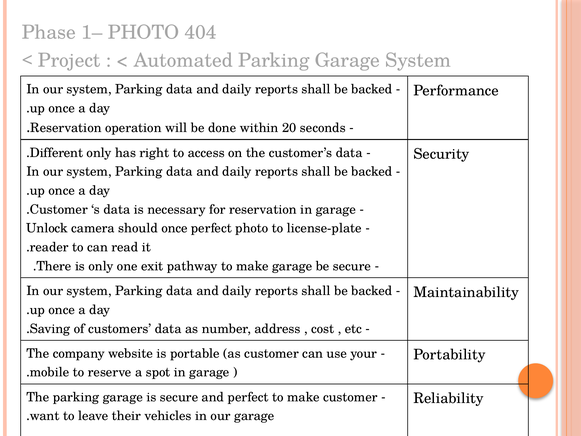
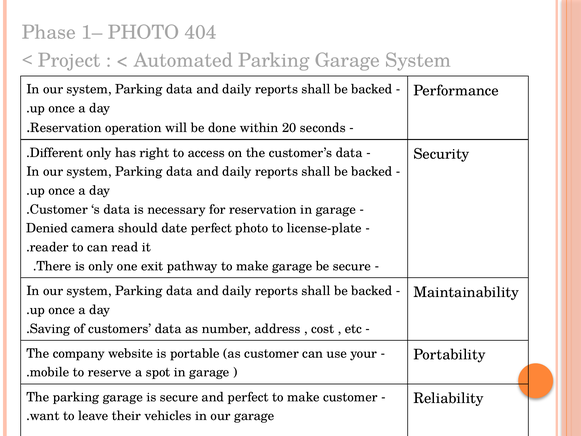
Unlock: Unlock -> Denied (47, 228)
should once: once -> date (174, 228)
